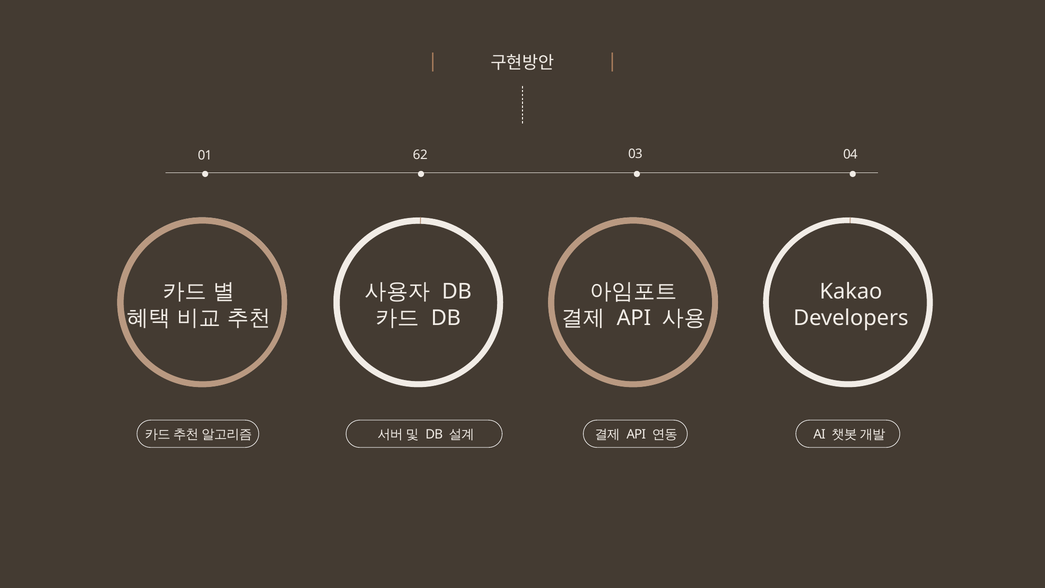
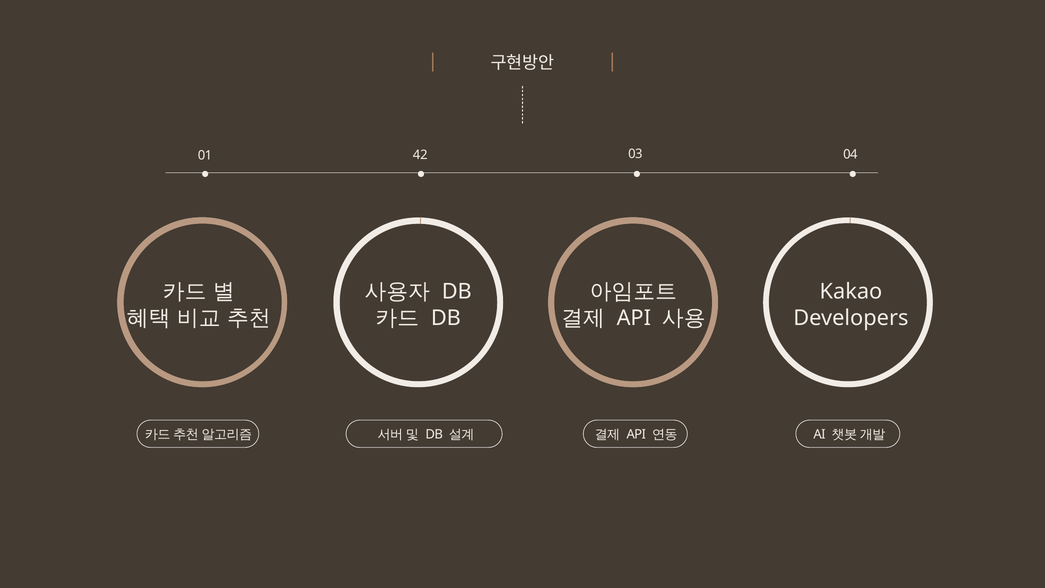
62: 62 -> 42 (420, 155)
